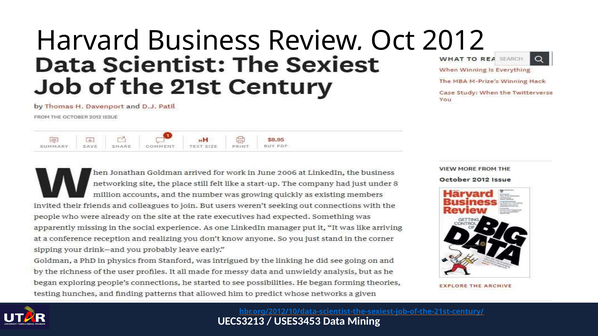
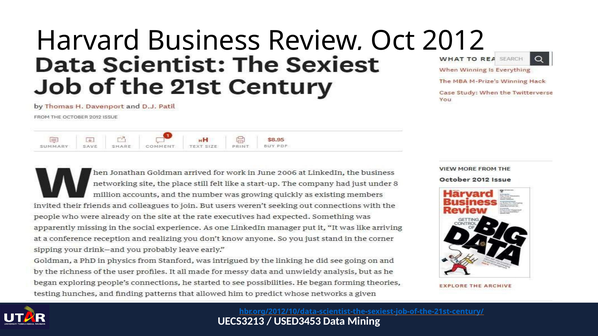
USES3453: USES3453 -> USED3453 (297, 321)
